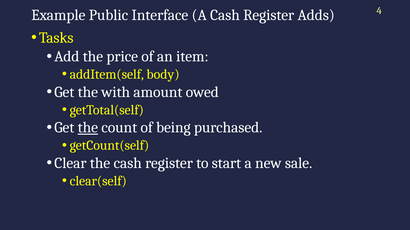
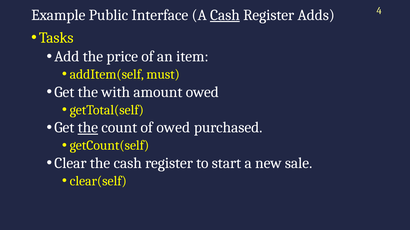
Cash underline: none -> present (225, 15)
body: body -> must (163, 75)
of being: being -> owed (173, 128)
